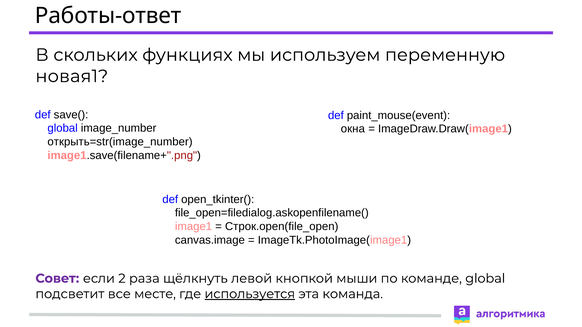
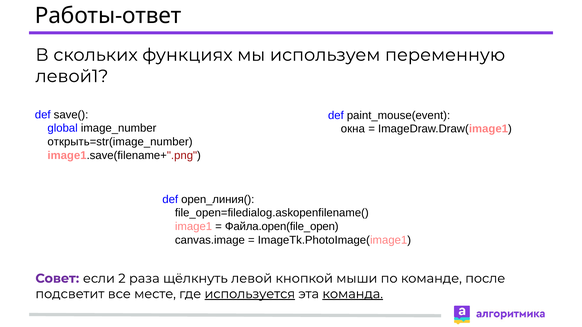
новая1: новая1 -> левой1 (72, 76)
open_tkinter(: open_tkinter( -> open_линия( (218, 200)
Строк.open(file_open: Строк.open(file_open -> Файла.open(file_open (282, 227)
команде global: global -> после (485, 279)
команда underline: none -> present (353, 294)
